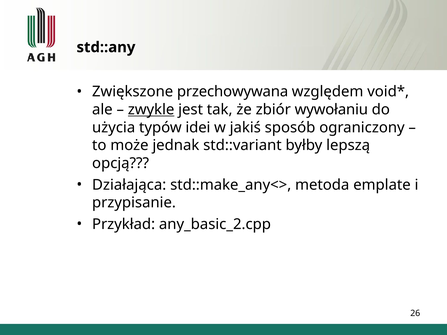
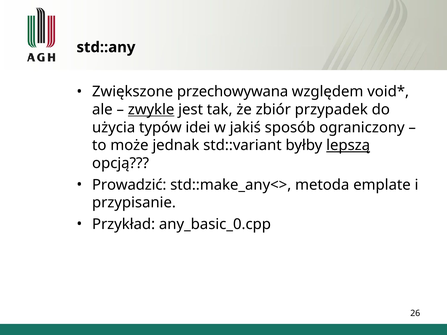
wywołaniu: wywołaniu -> przypadek (331, 110)
lepszą underline: none -> present (348, 145)
Działająca: Działająca -> Prowadzić (129, 185)
any_basic_2.cpp: any_basic_2.cpp -> any_basic_0.cpp (215, 224)
